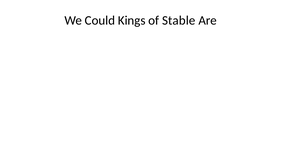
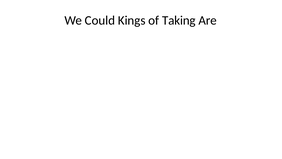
Stable: Stable -> Taking (179, 20)
